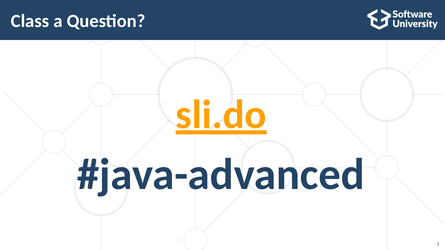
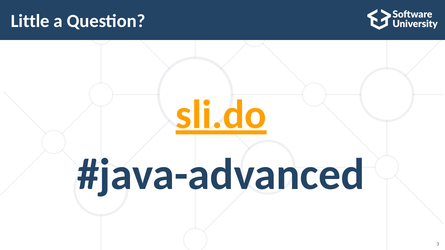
Class: Class -> Little (30, 21)
